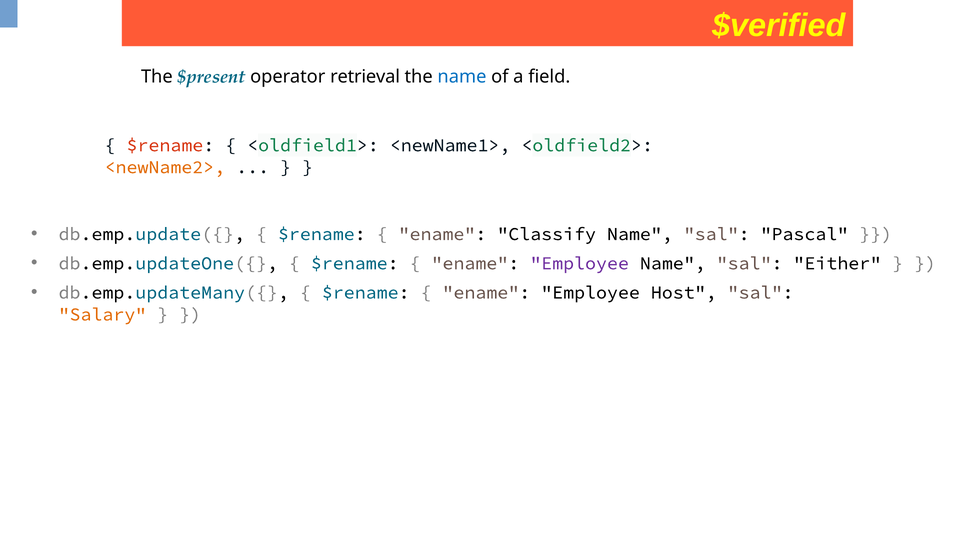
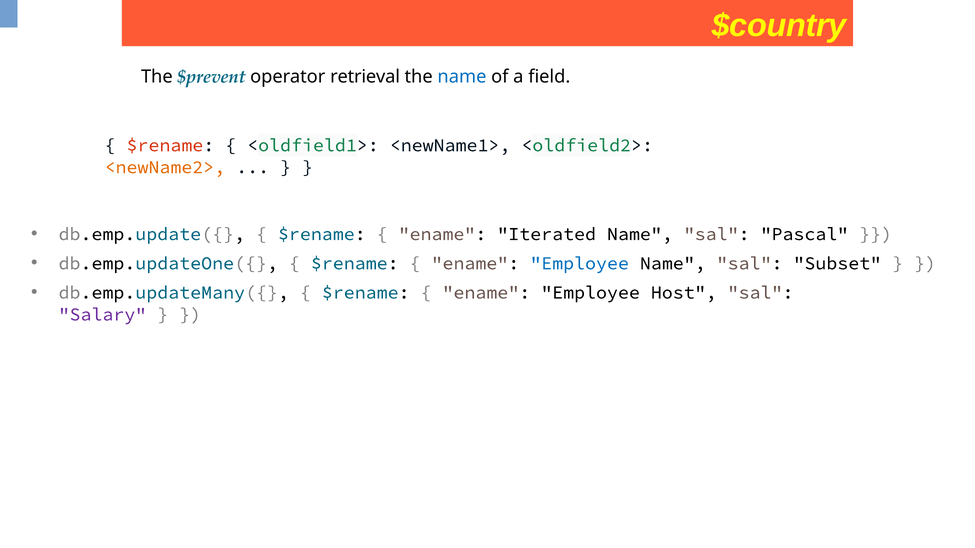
$verified: $verified -> $country (779, 25)
$present: $present -> $prevent (212, 77)
Classify: Classify -> Iterated (547, 234)
Employee colour: purple -> blue (580, 263)
Either: Either -> Subset (837, 263)
Salary colour: orange -> purple (102, 315)
